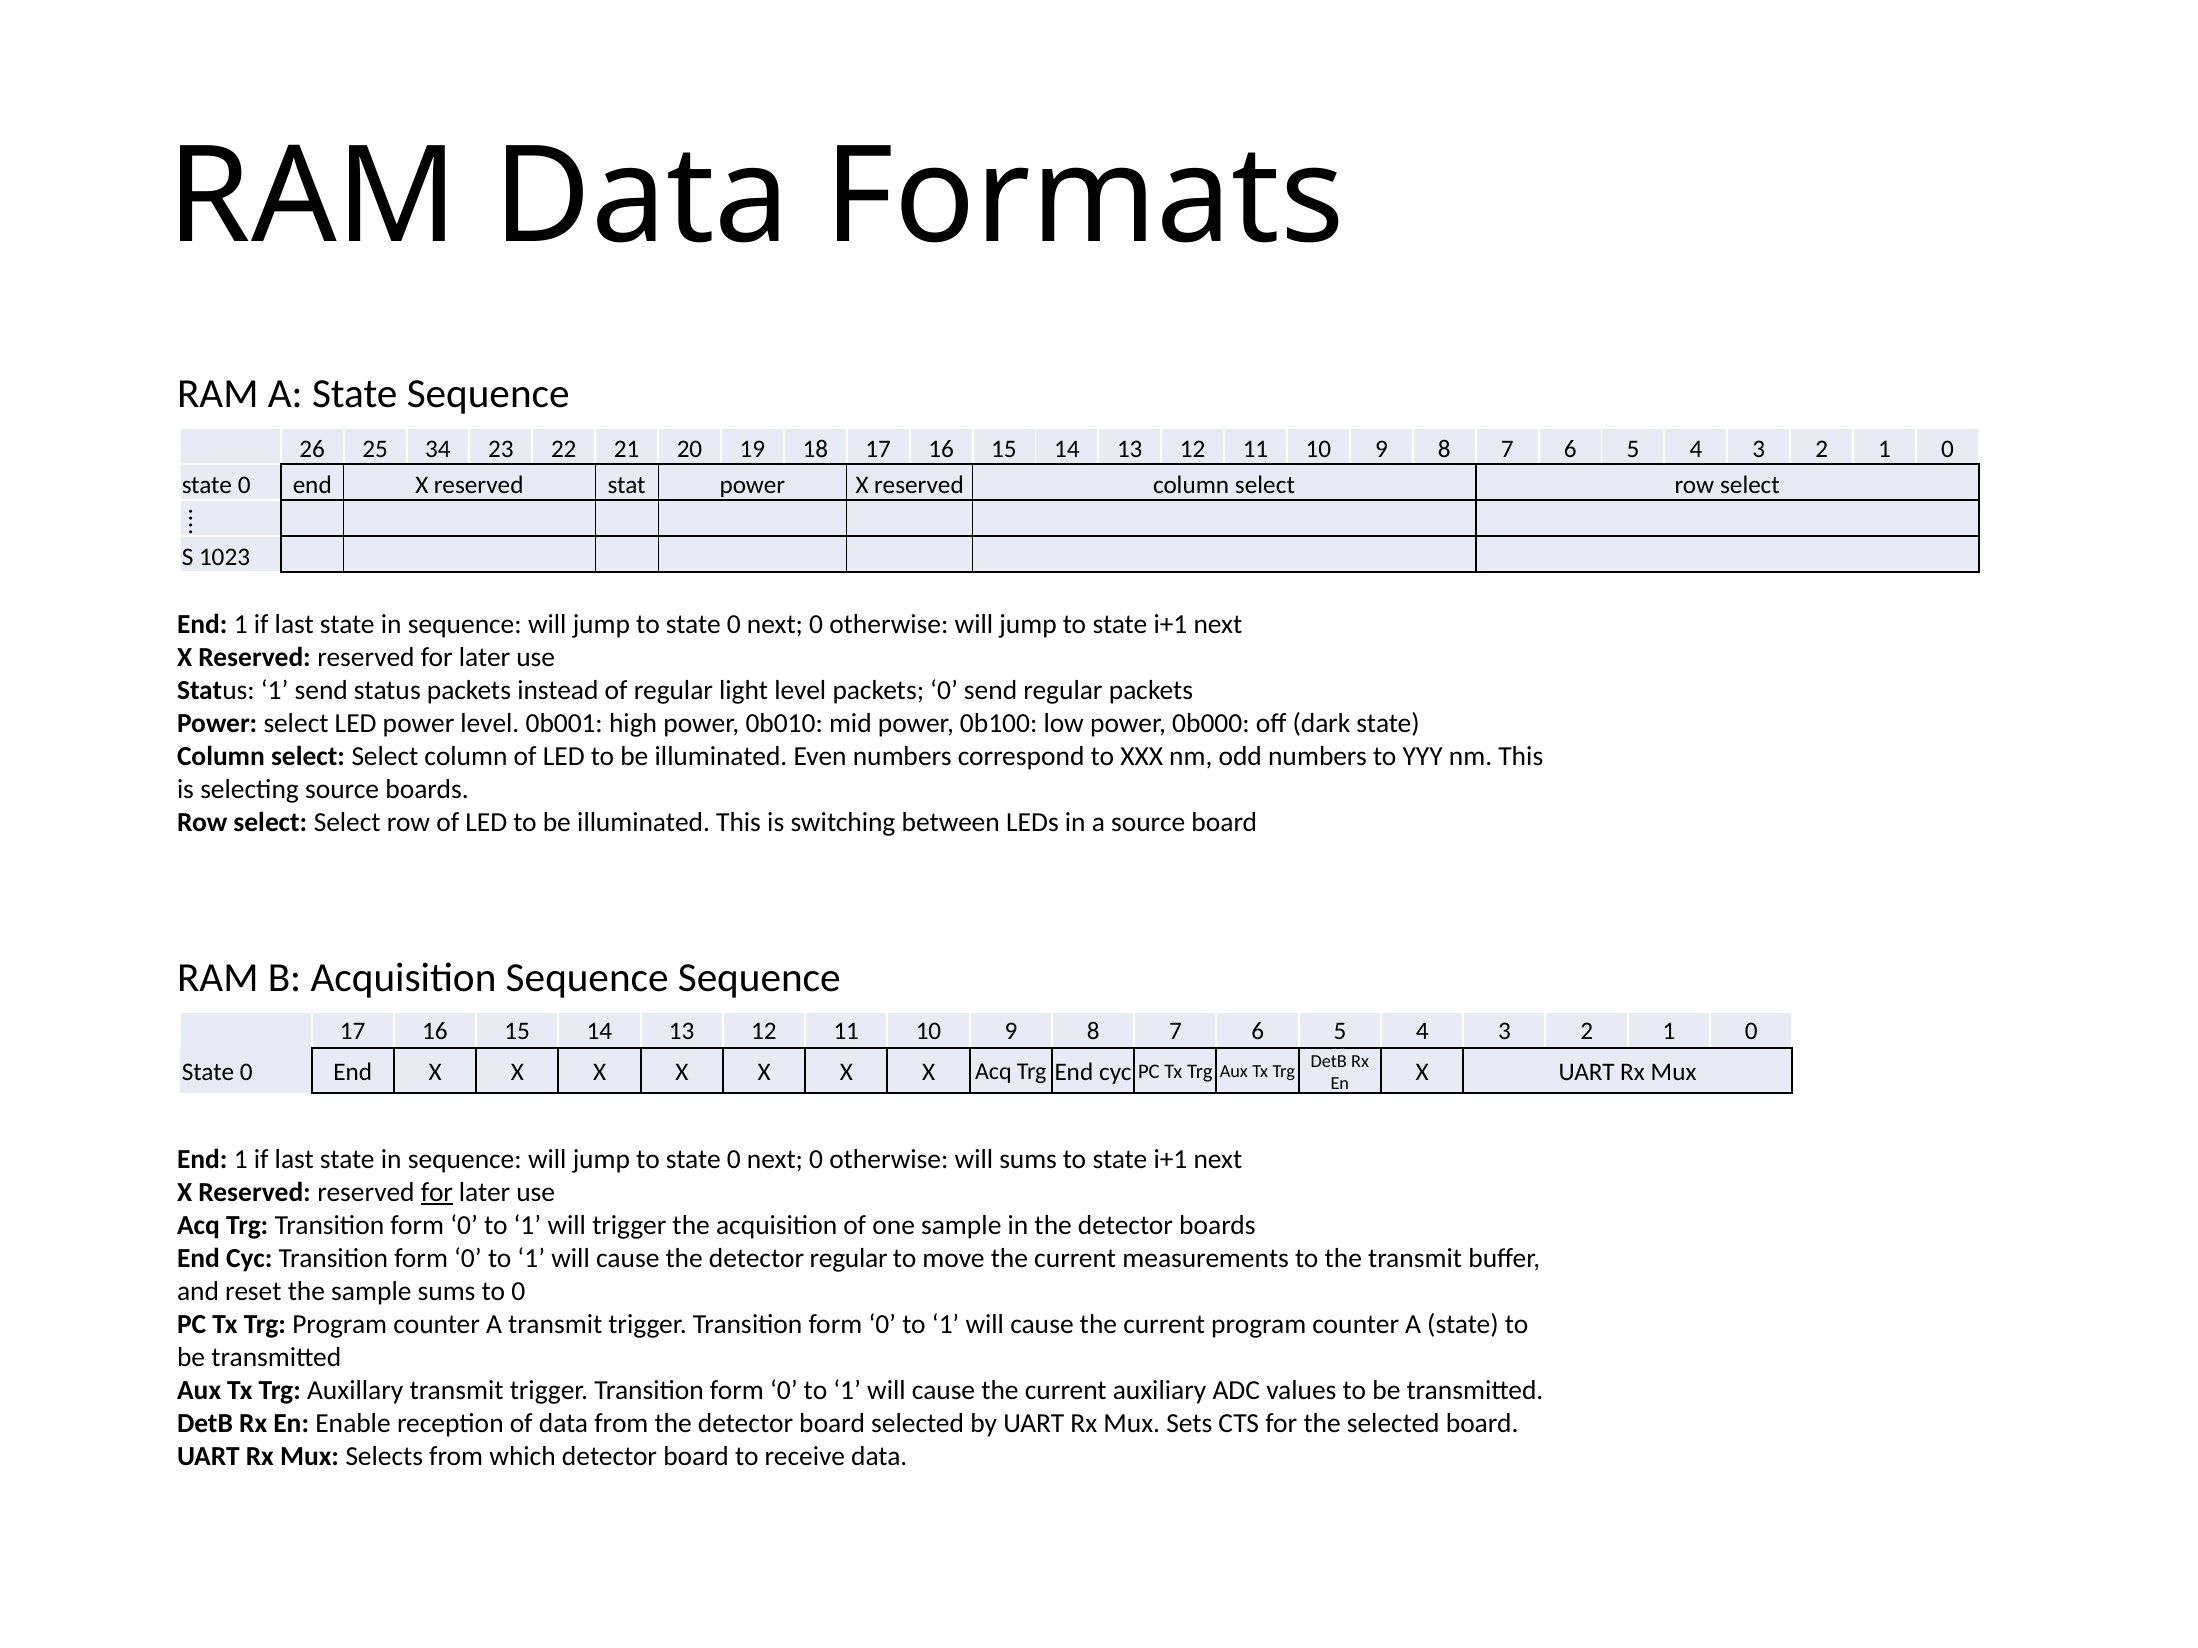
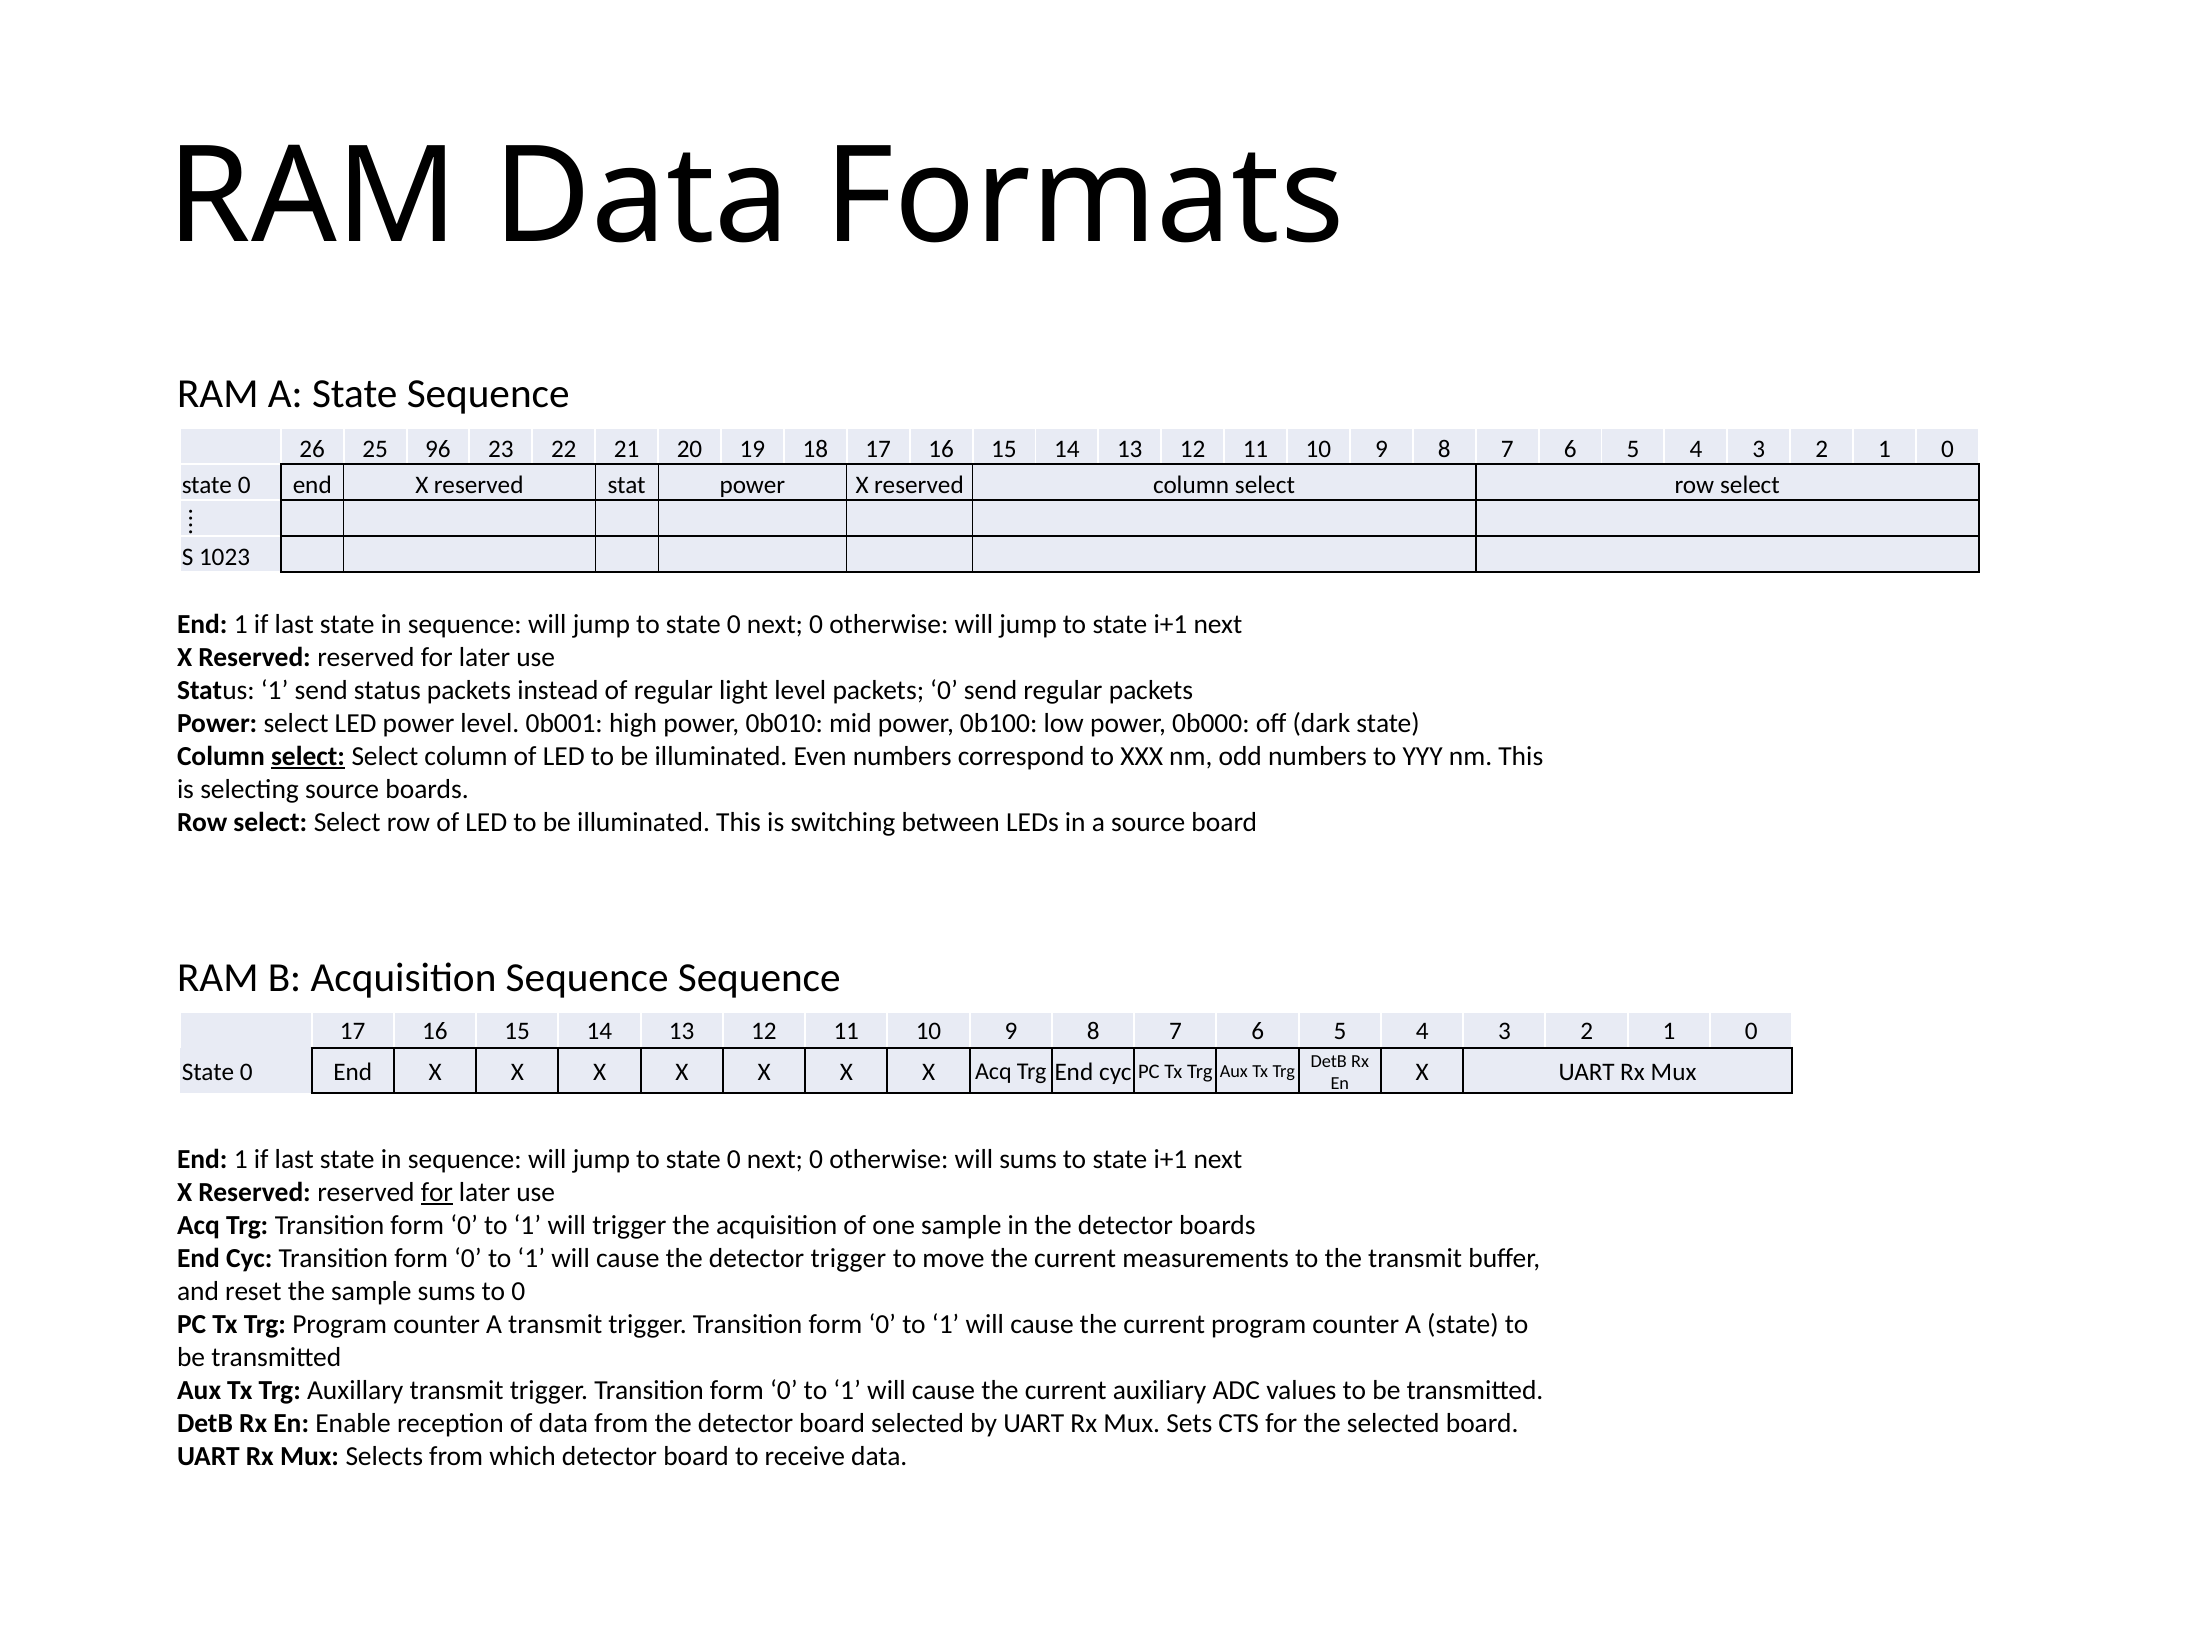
34: 34 -> 96 (438, 449)
select underline: none -> present (308, 756)
detector regular: regular -> trigger (848, 1259)
